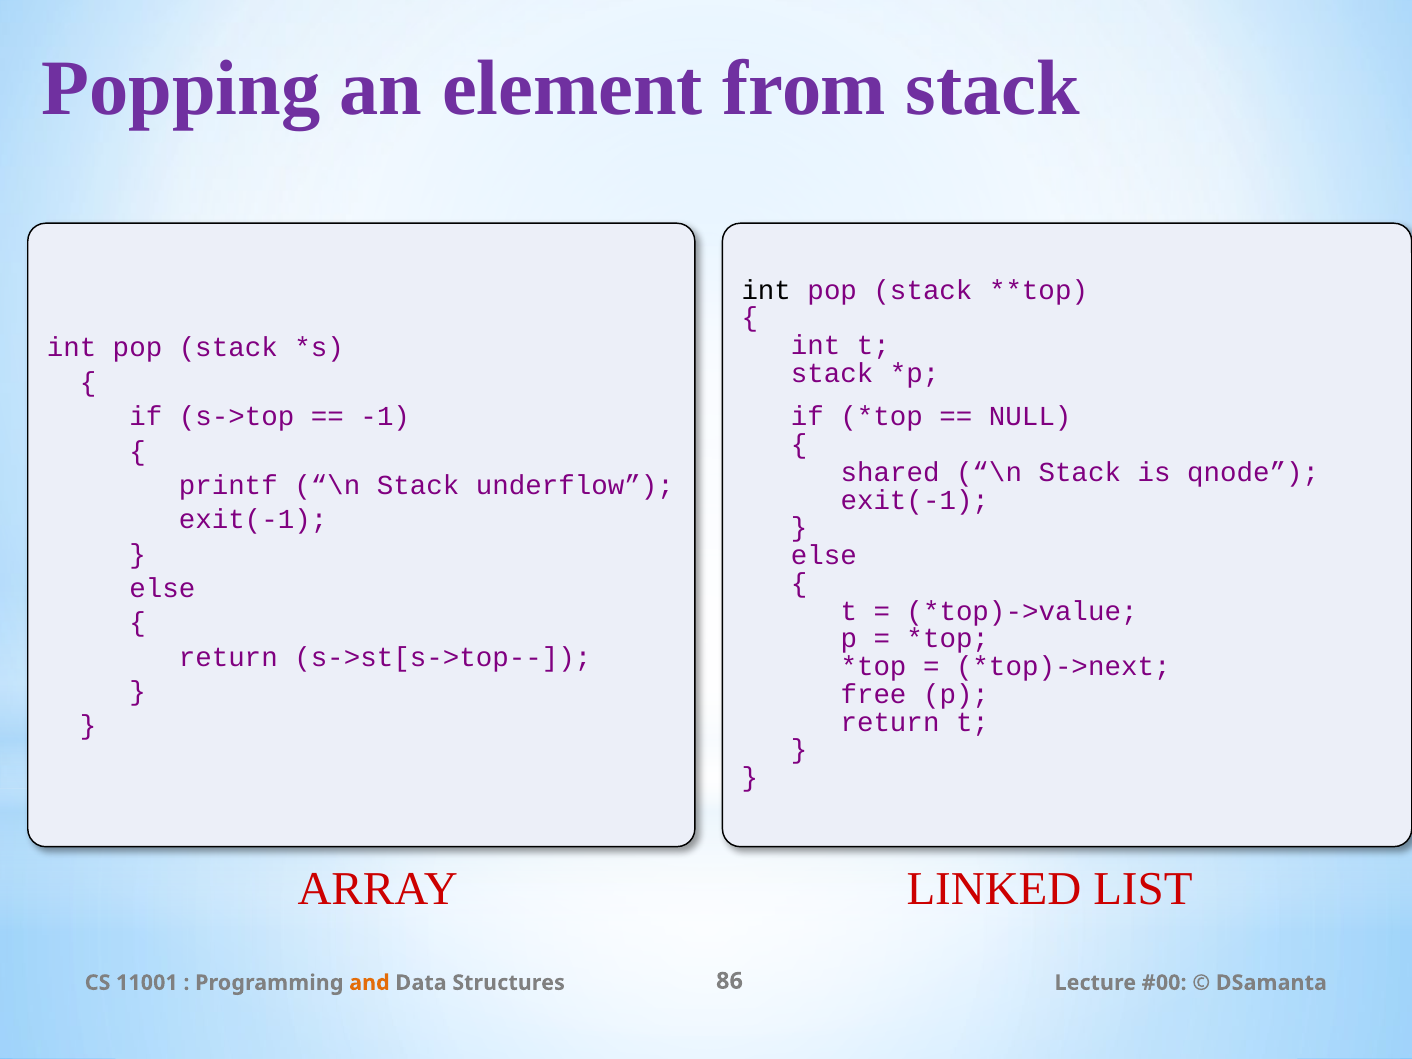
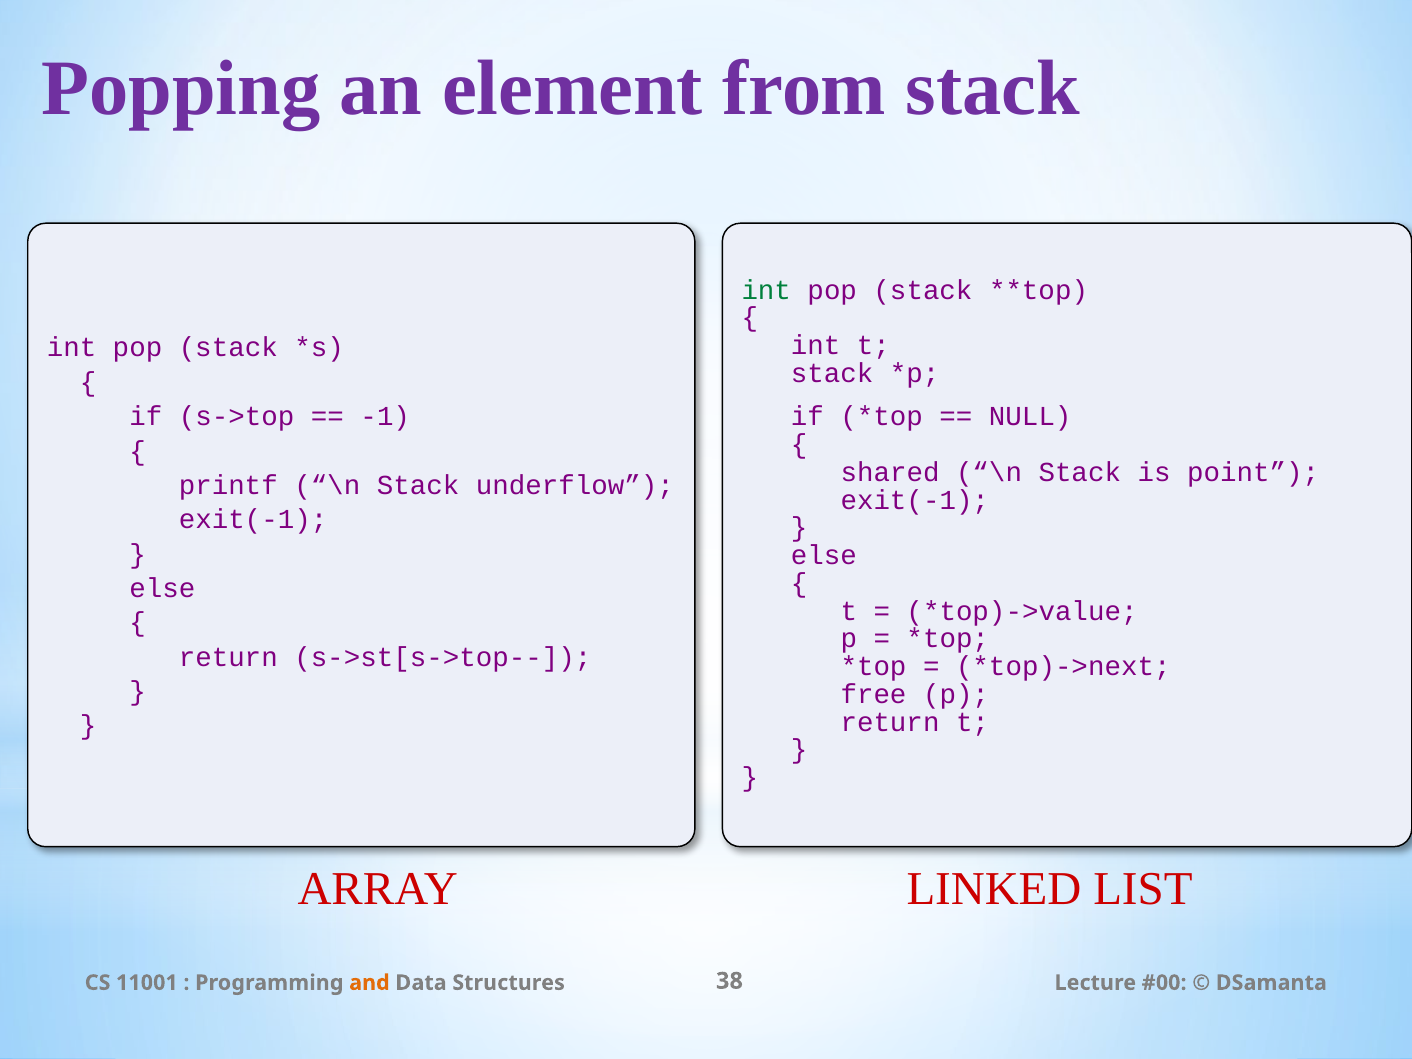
int colour: black -> green (766, 290)
qnode: qnode -> point (1253, 472)
86: 86 -> 38 (729, 981)
